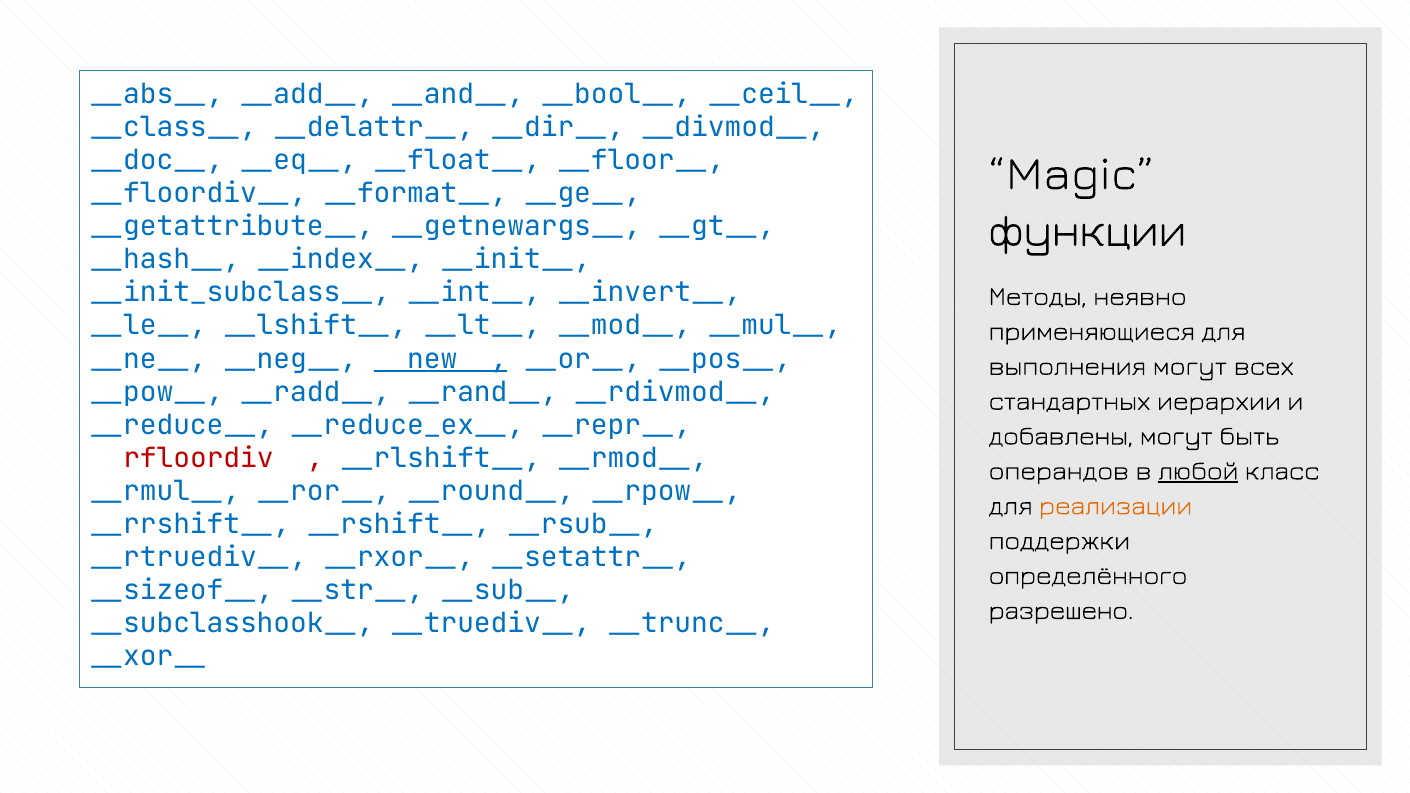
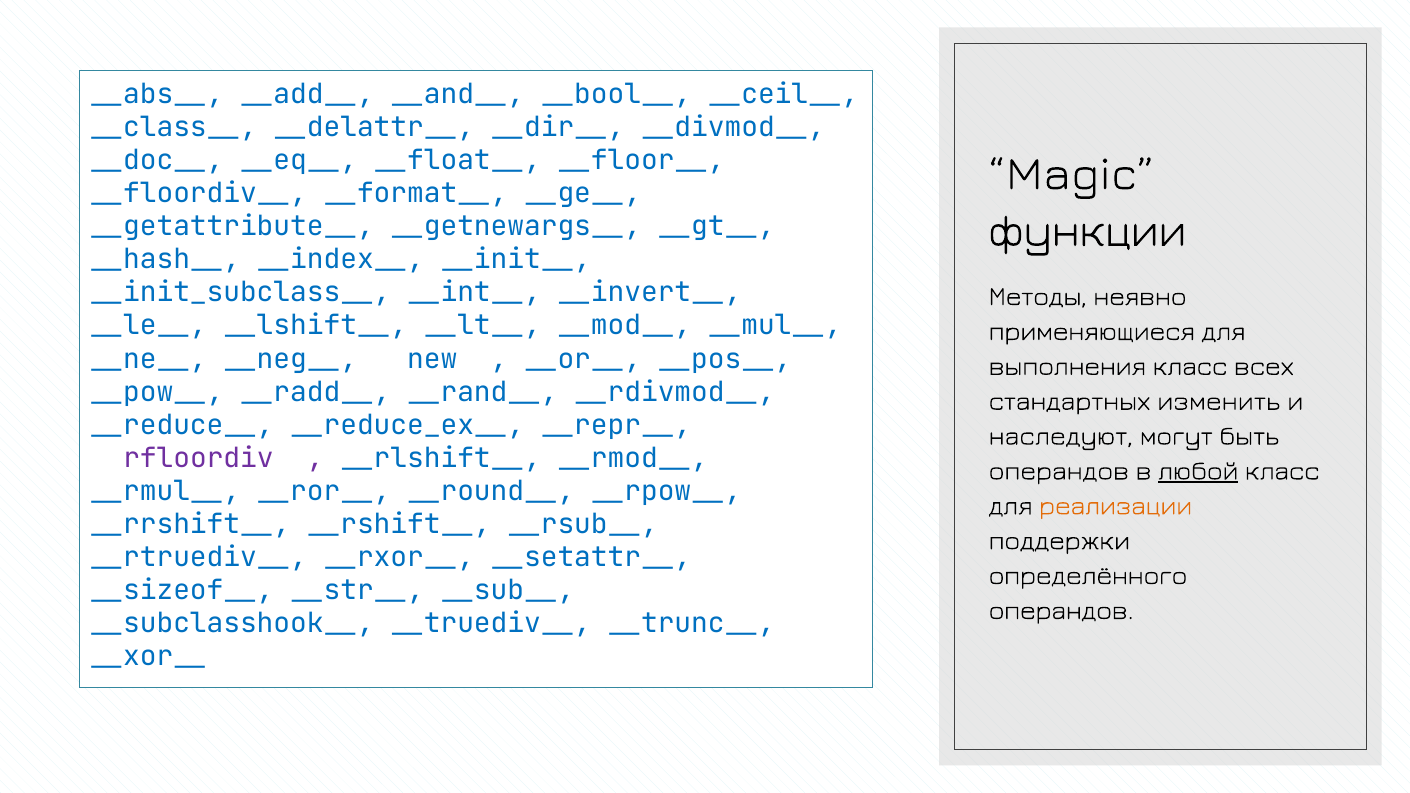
__new__ underline: present -> none (441, 359)
выполнения могут: могут -> класс (1190, 366)
иерархии: иерархии -> изменить (1219, 401)
добавлены: добавлены -> наследуют (1061, 436)
__rfloordiv__ colour: red -> purple (207, 458)
разрешено: разрешено -> операндов (1061, 610)
